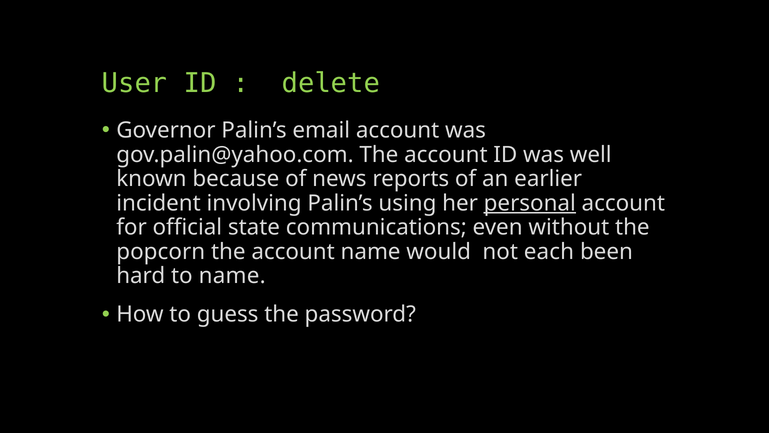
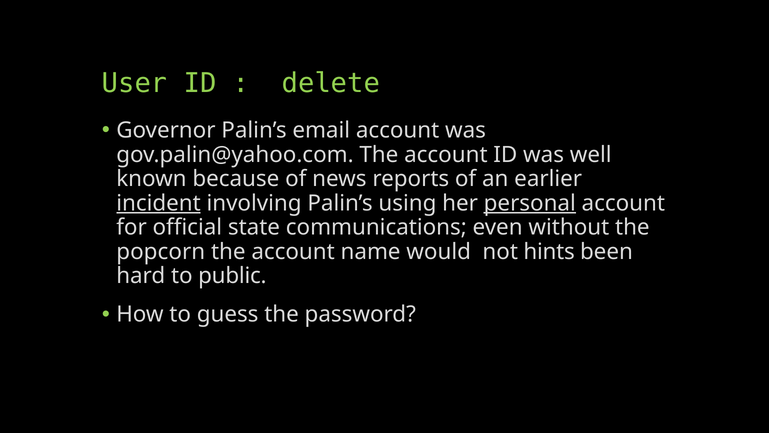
incident underline: none -> present (159, 203)
each: each -> hints (549, 251)
to name: name -> public (232, 276)
